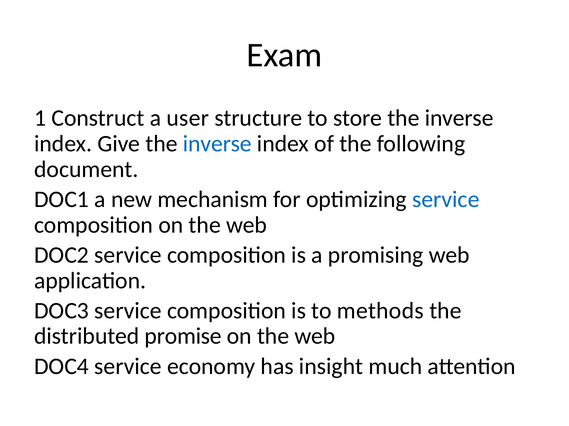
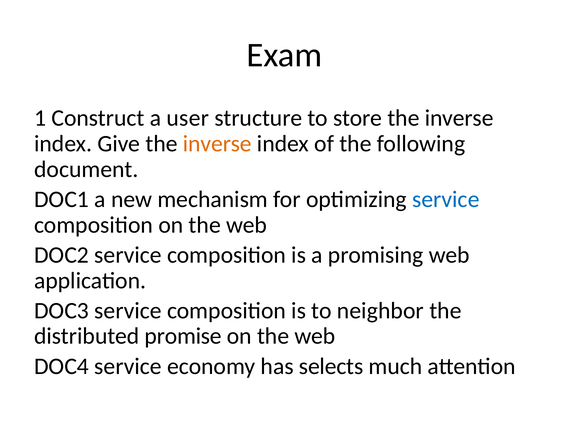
inverse colour: blue -> orange (217, 144)
methods: methods -> neighbor (380, 311)
insight: insight -> selects (331, 367)
